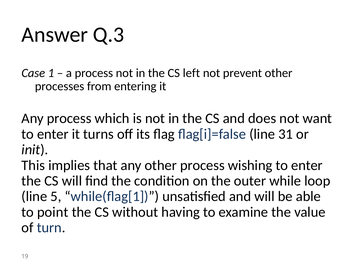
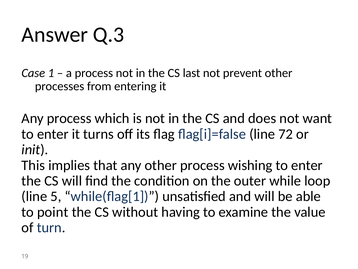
left: left -> last (191, 73)
31: 31 -> 72 (286, 134)
